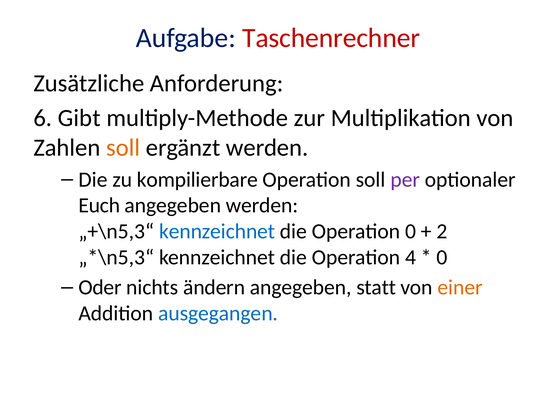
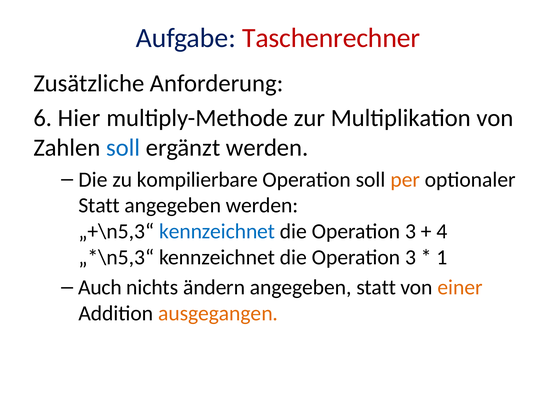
Gibt: Gibt -> Hier (79, 118)
soll colour: orange -> blue (123, 148)
per colour: purple -> orange (405, 180)
Euch: Euch -> Statt (99, 205)
0: 0 -> 3 (410, 231)
2: 2 -> 4 (442, 231)
4: 4 -> 3 (410, 257)
0: 0 -> 1 (442, 257)
Oder: Oder -> Auch (100, 287)
ausgegangen colour: blue -> orange (218, 313)
